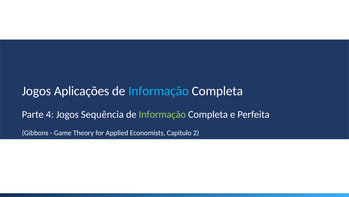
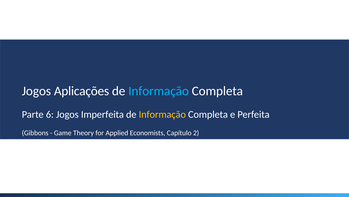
4: 4 -> 6 (50, 114)
Sequência: Sequência -> Imperfeita (102, 114)
Informação colour: light green -> yellow (162, 114)
